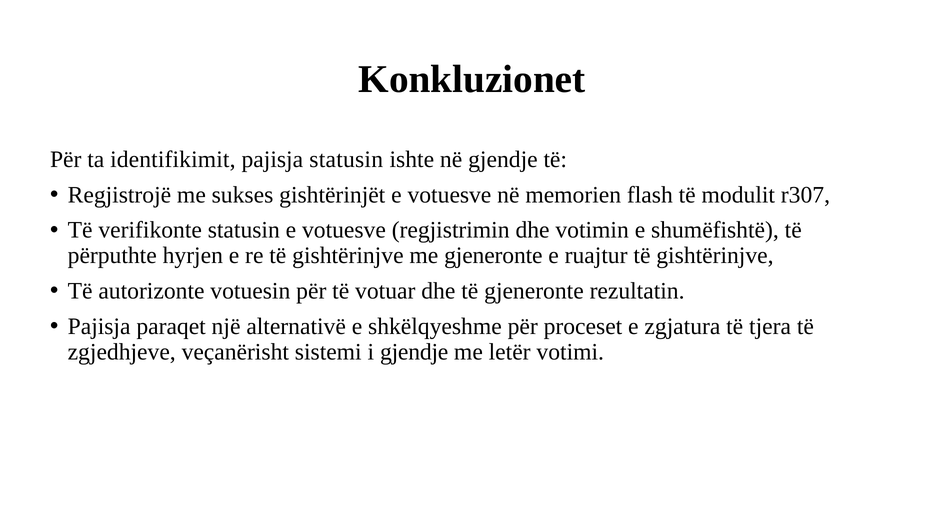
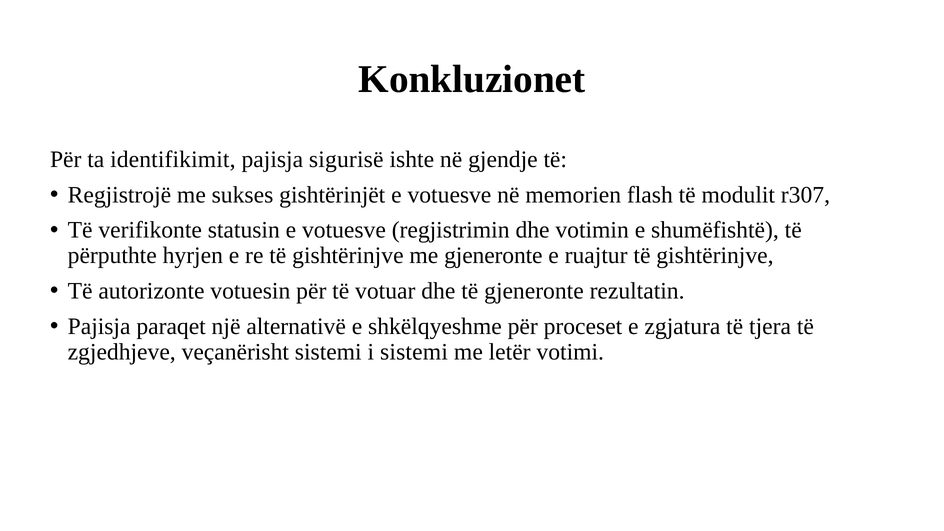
pajisja statusin: statusin -> sigurisë (346, 160)
i gjendje: gjendje -> sistemi (414, 352)
